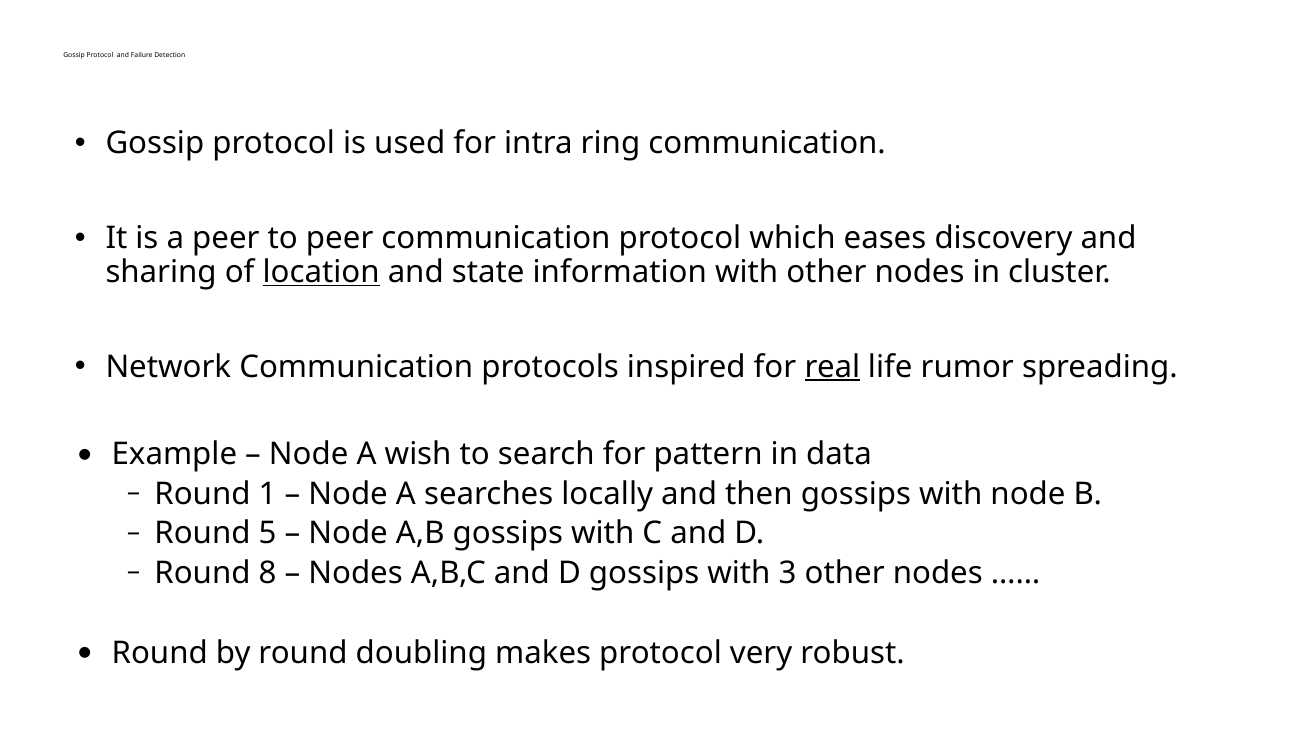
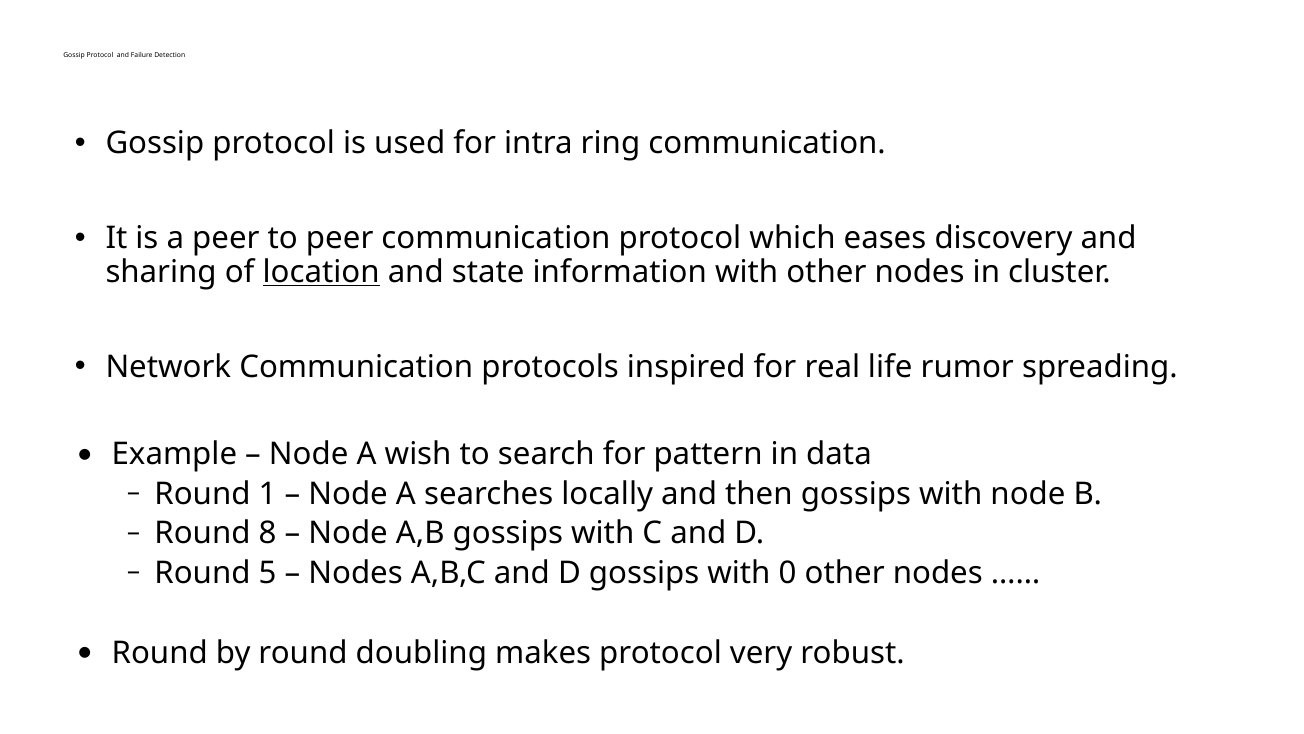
real underline: present -> none (832, 366)
5: 5 -> 8 (268, 533)
8: 8 -> 5 (268, 573)
3: 3 -> 0 (788, 573)
